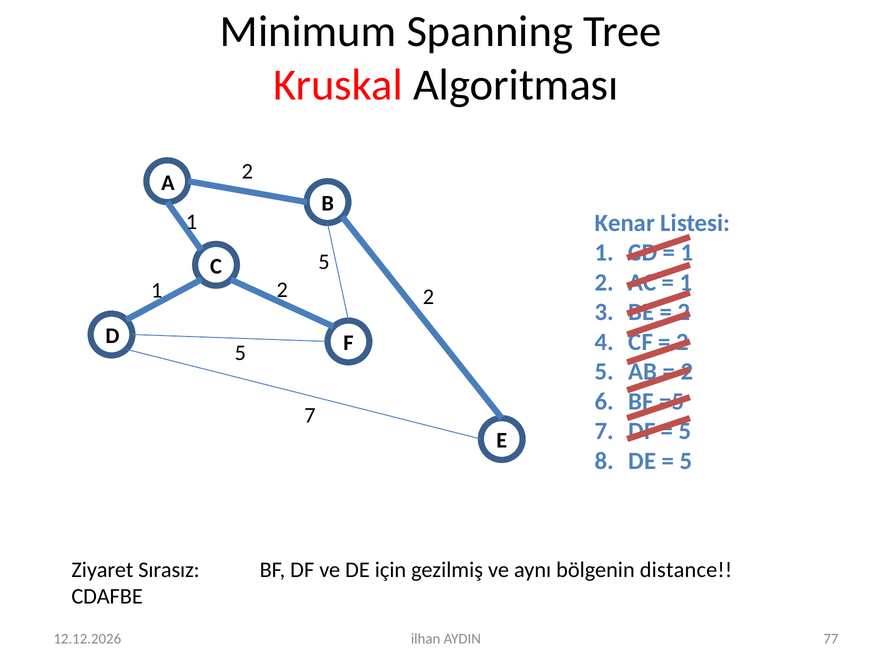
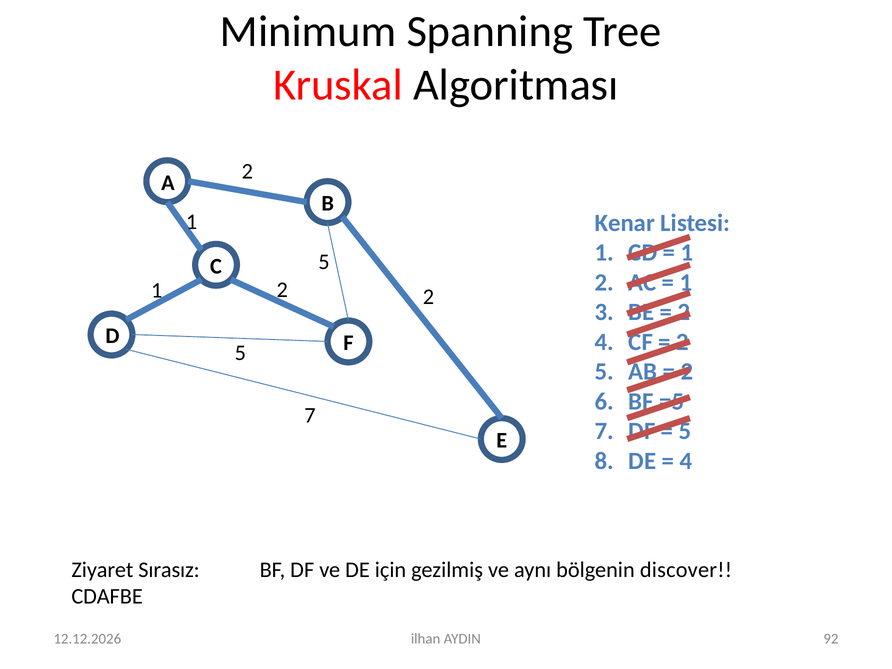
5: 5 -> 4 (686, 461)
distance: distance -> discover (686, 570)
77: 77 -> 92 (831, 639)
